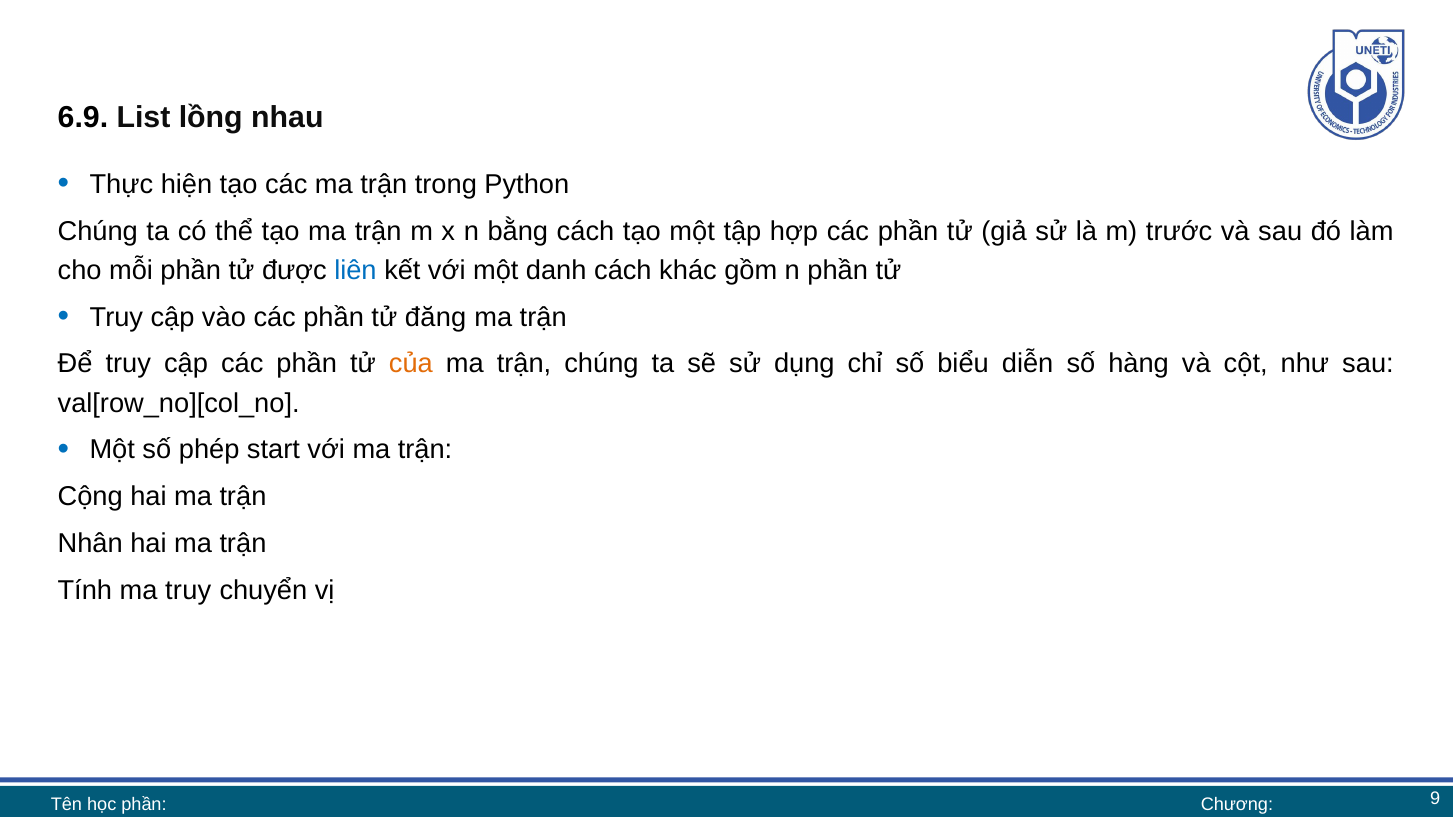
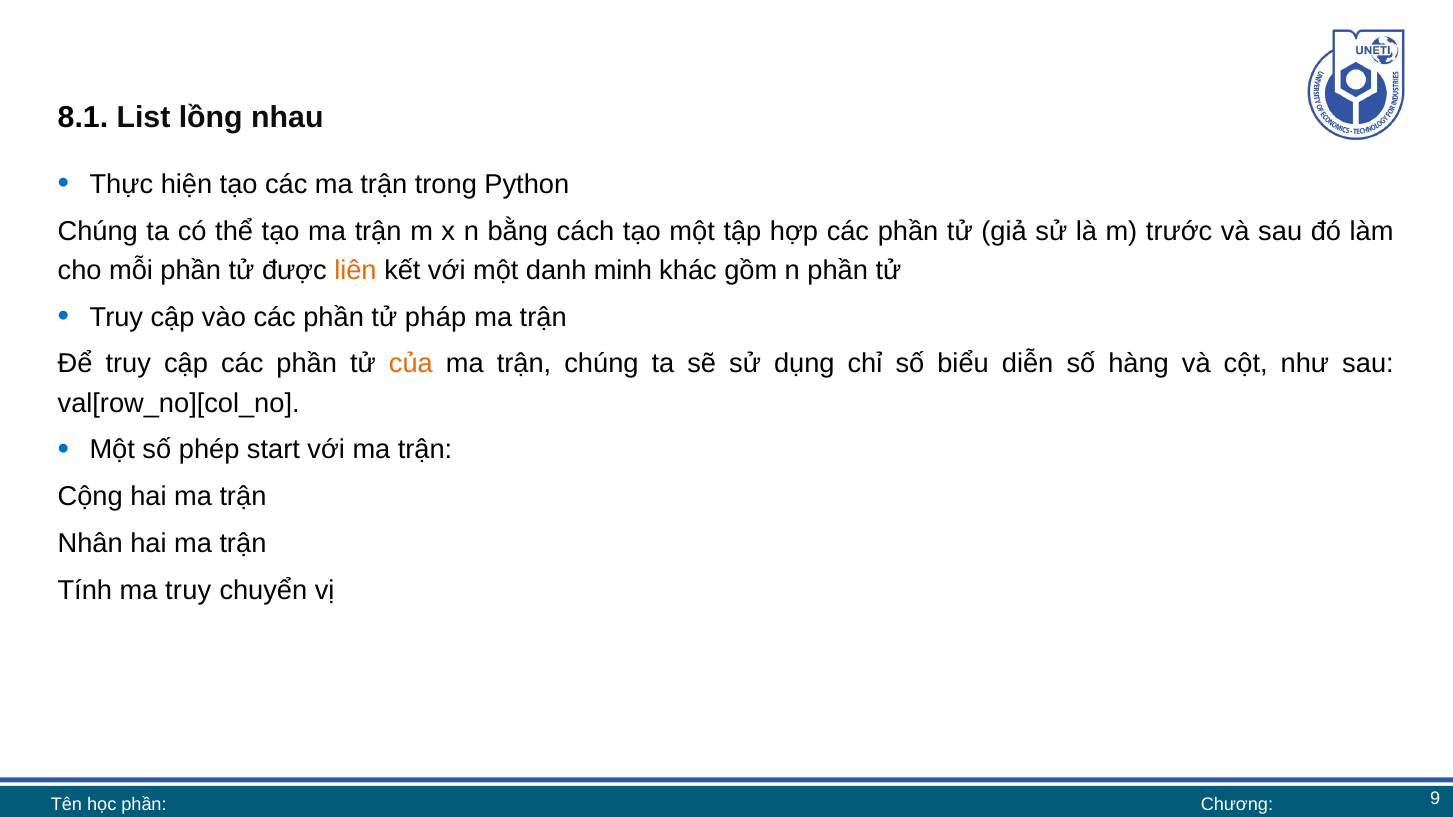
6.9: 6.9 -> 8.1 (83, 117)
liên colour: blue -> orange (355, 271)
danh cách: cách -> minh (623, 271)
đăng: đăng -> pháp (436, 317)
